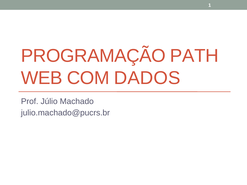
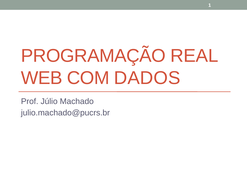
PATH: PATH -> REAL (194, 56)
